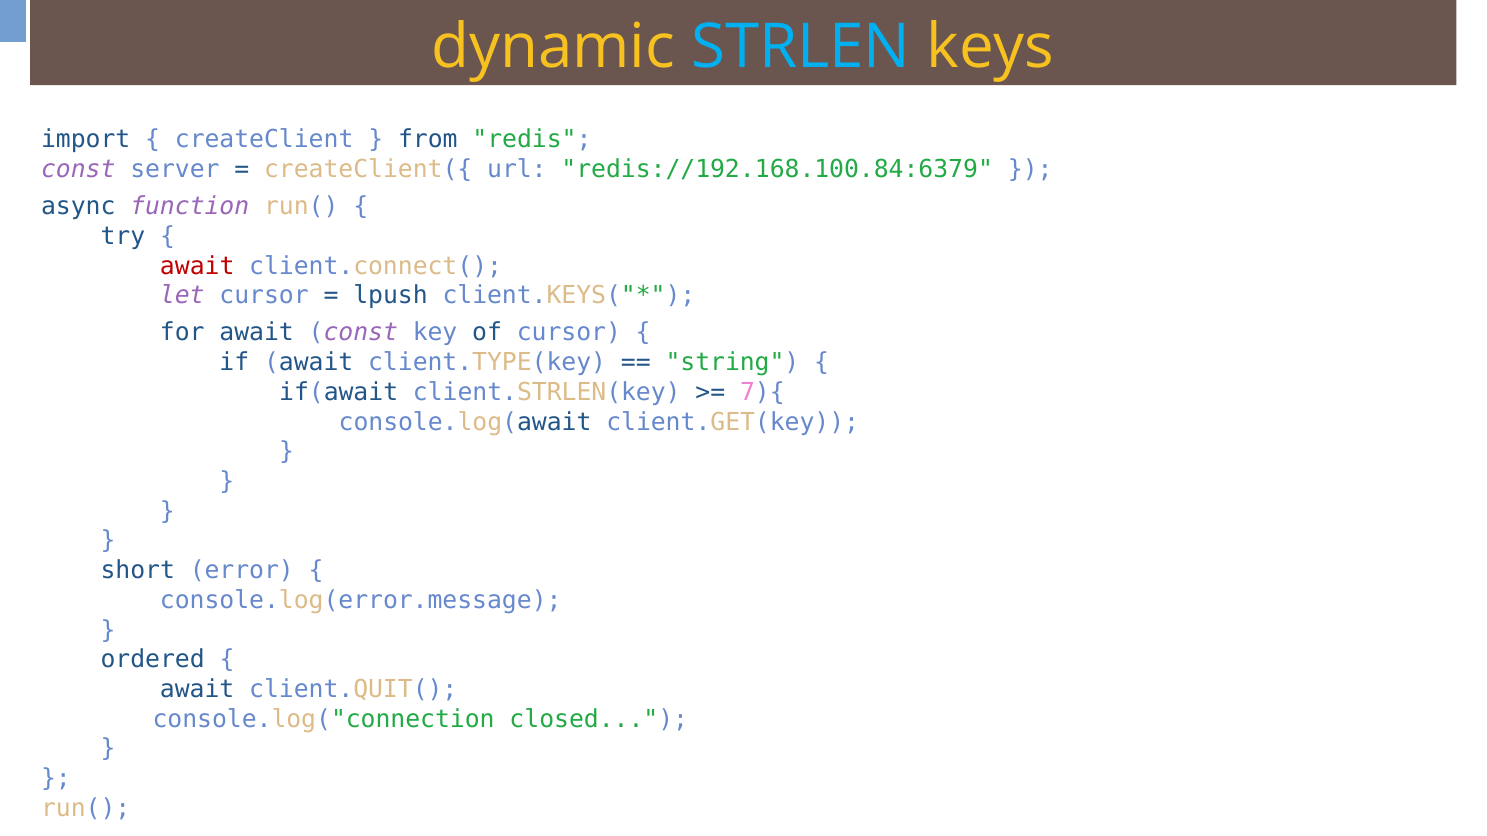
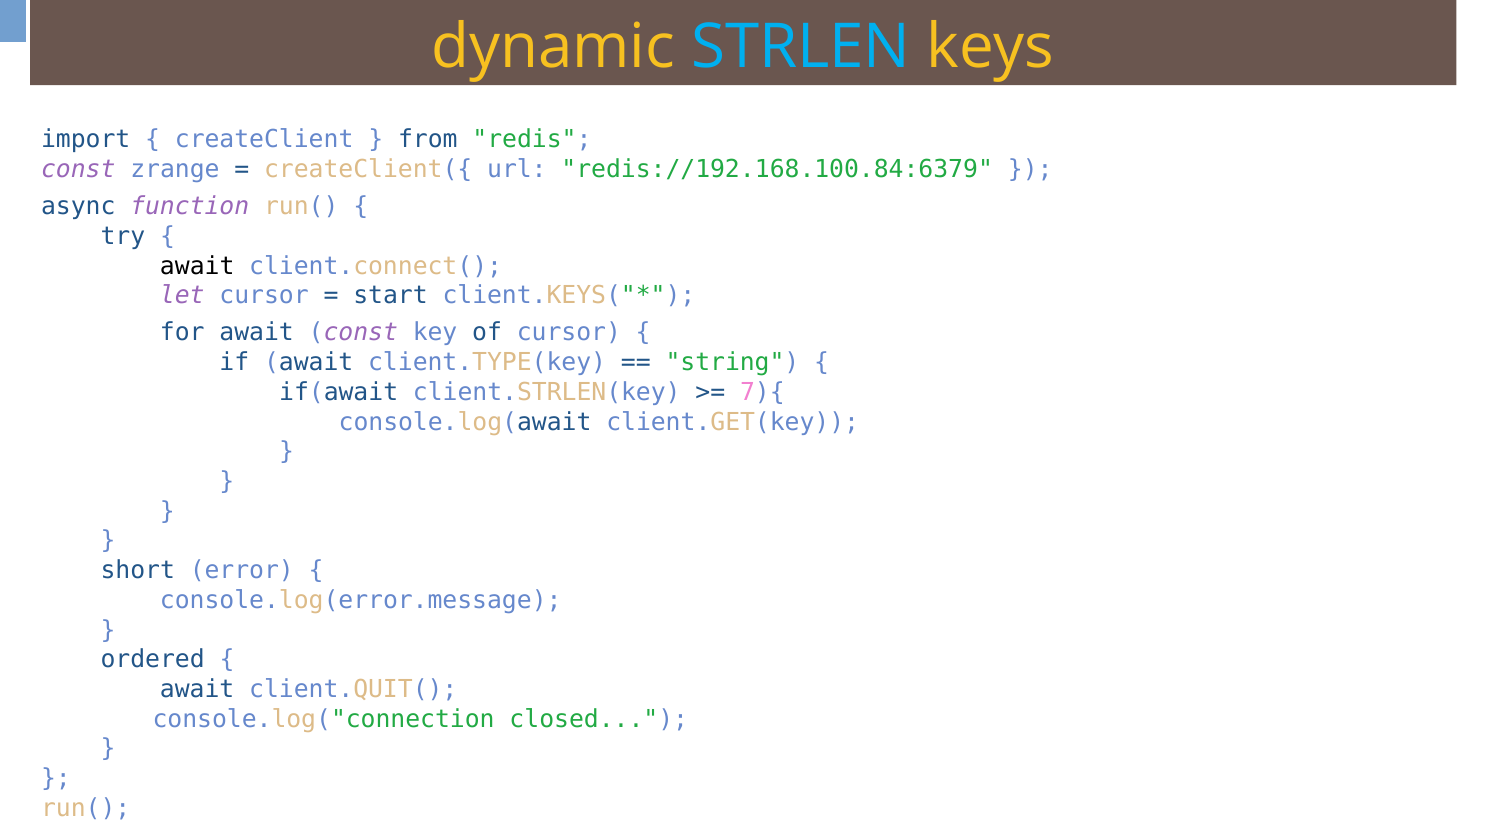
server: server -> zrange (175, 170)
await colour: red -> black (197, 266)
lpush: lpush -> start (391, 296)
